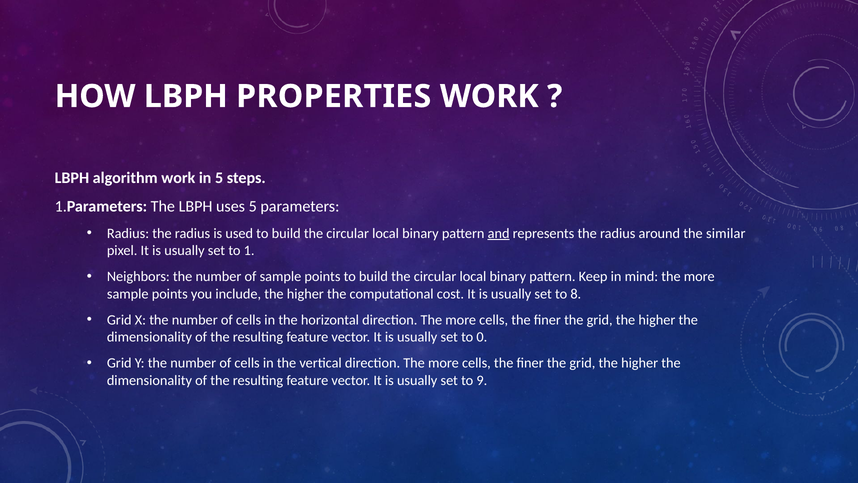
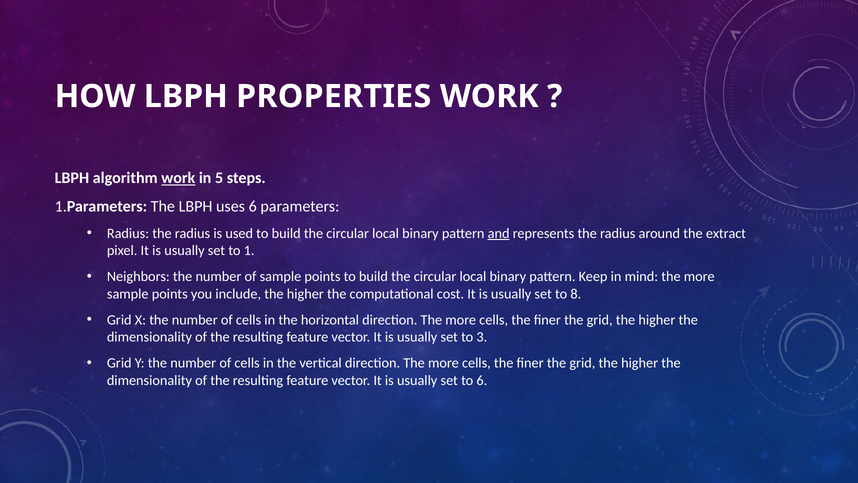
work underline: none -> present (178, 178)
uses 5: 5 -> 6 (253, 206)
similar: similar -> extract (726, 233)
0: 0 -> 3 (482, 337)
to 9: 9 -> 6 (482, 380)
